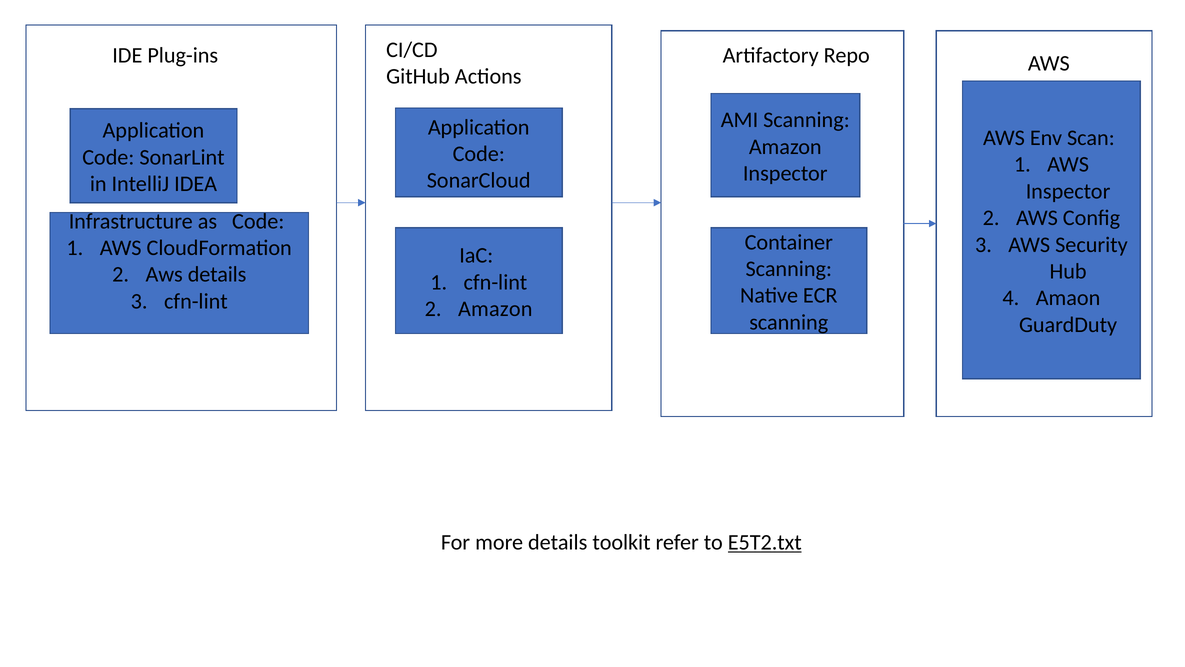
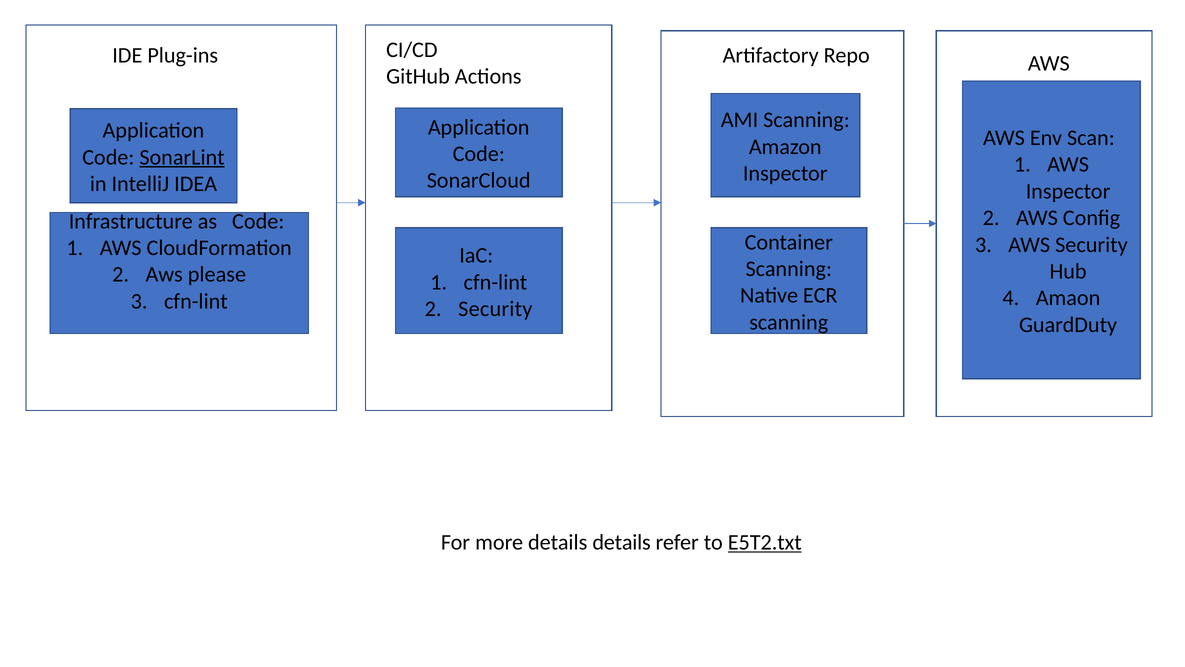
SonarLint underline: none -> present (182, 157)
Aws details: details -> please (217, 274)
Amazon: Amazon -> Security (495, 309)
details toolkit: toolkit -> details (622, 542)
